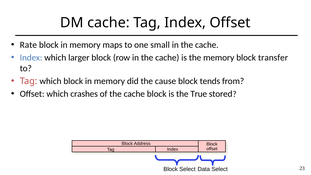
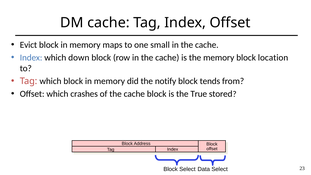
Rate: Rate -> Evict (28, 45)
larger: larger -> down (79, 58)
transfer: transfer -> location (273, 58)
cause: cause -> notify (166, 81)
